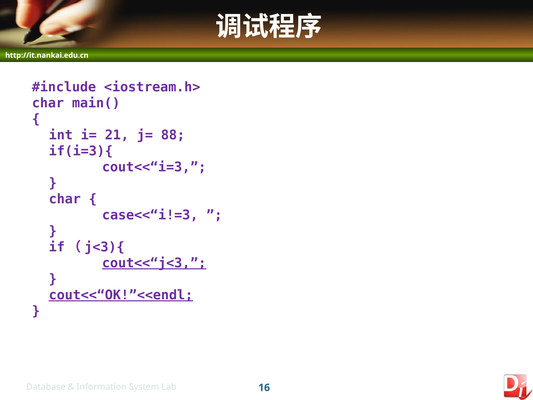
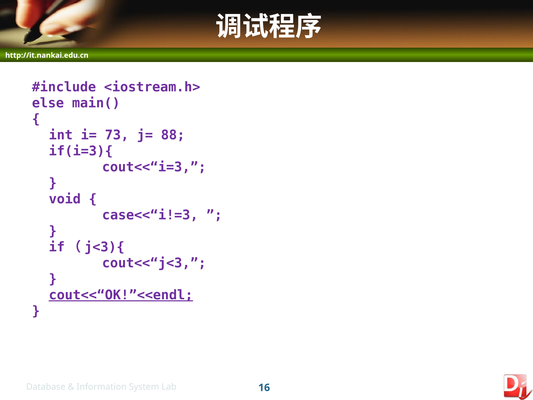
char: char -> else (48, 103)
21: 21 -> 73 (117, 135)
char: char -> void (65, 199)
cout<<“j<3 underline: present -> none (154, 263)
